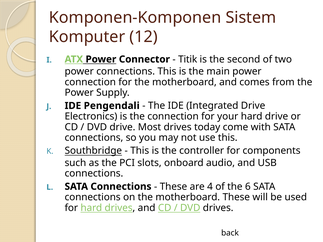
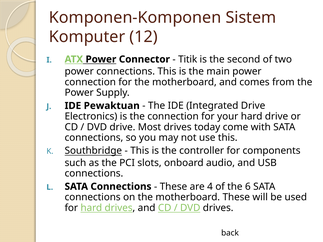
Pengendali: Pengendali -> Pewaktuan (112, 106)
